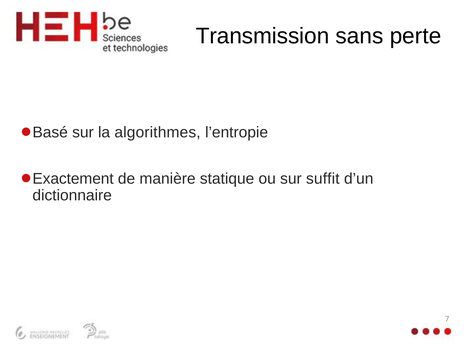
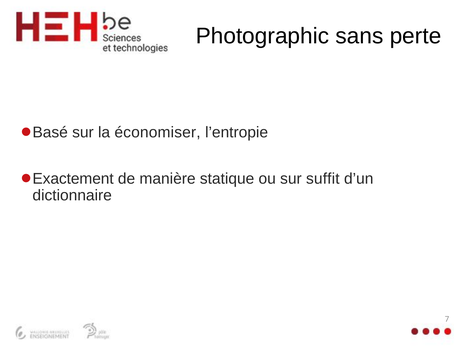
Transmission: Transmission -> Photographic (262, 36)
algorithmes: algorithmes -> économiser (158, 132)
